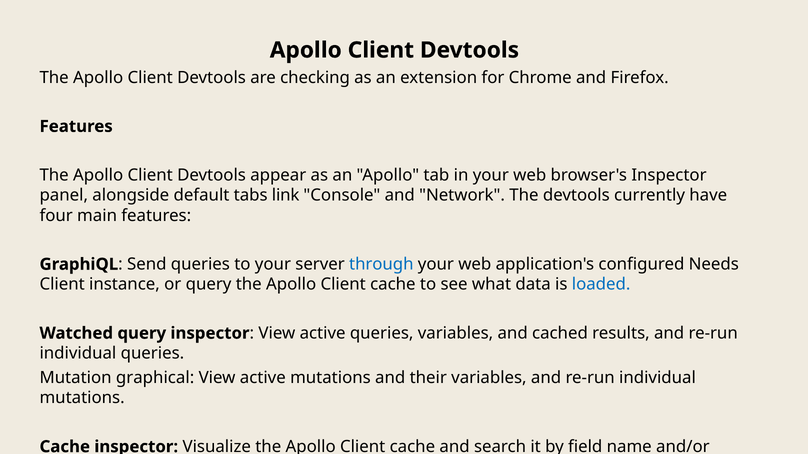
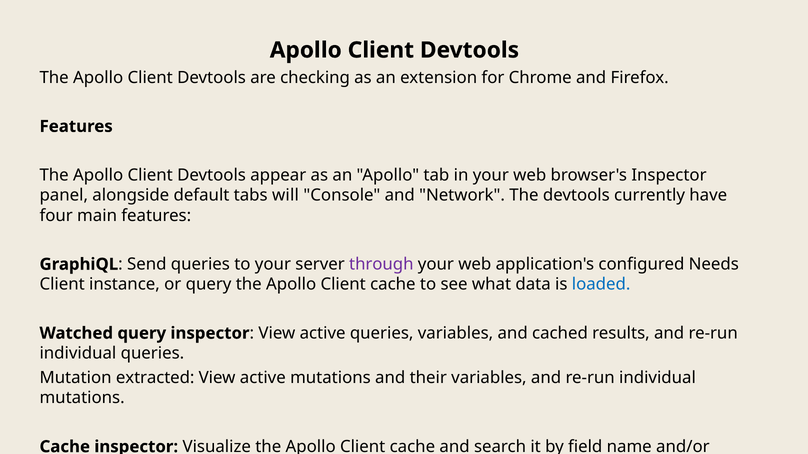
link: link -> will (285, 196)
through colour: blue -> purple (381, 265)
graphical: graphical -> extracted (155, 378)
